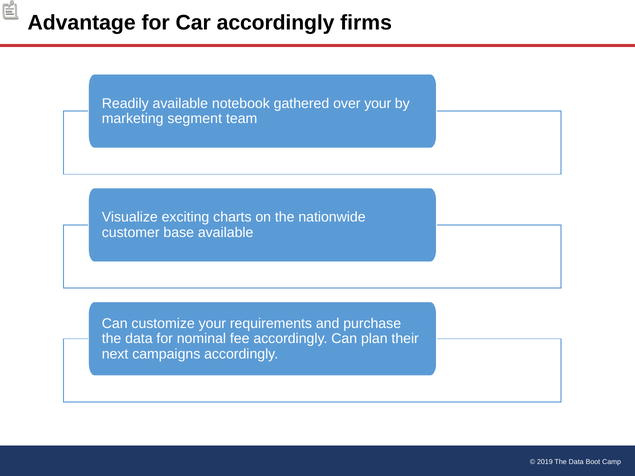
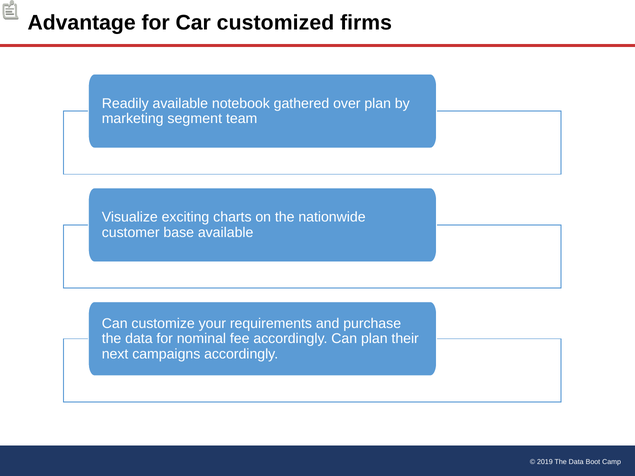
Car accordingly: accordingly -> customized (275, 23)
over your: your -> plan (378, 103)
